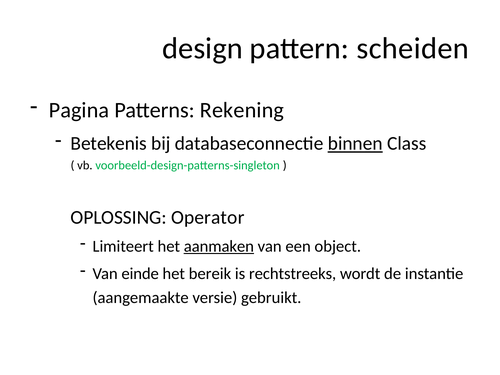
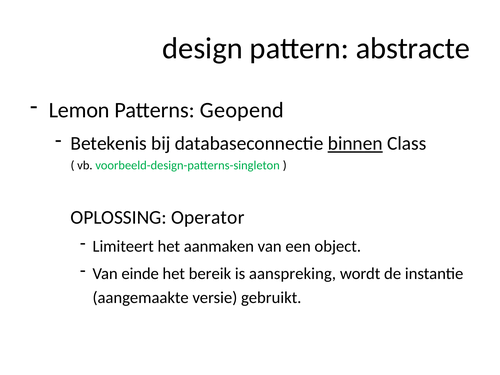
scheiden: scheiden -> abstracte (413, 48)
Pagina: Pagina -> Lemon (79, 110)
Rekening: Rekening -> Geopend (242, 110)
aanmaken underline: present -> none (219, 246)
rechtstreeks: rechtstreeks -> aanspreking (292, 274)
